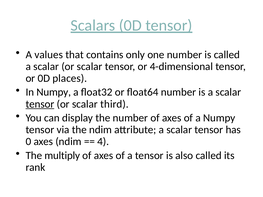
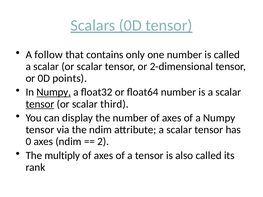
values: values -> follow (49, 55)
4-dimensional: 4-dimensional -> 2-dimensional (181, 67)
places: places -> points (70, 78)
Numpy underline: none -> present (54, 92)
4: 4 -> 2 (103, 142)
